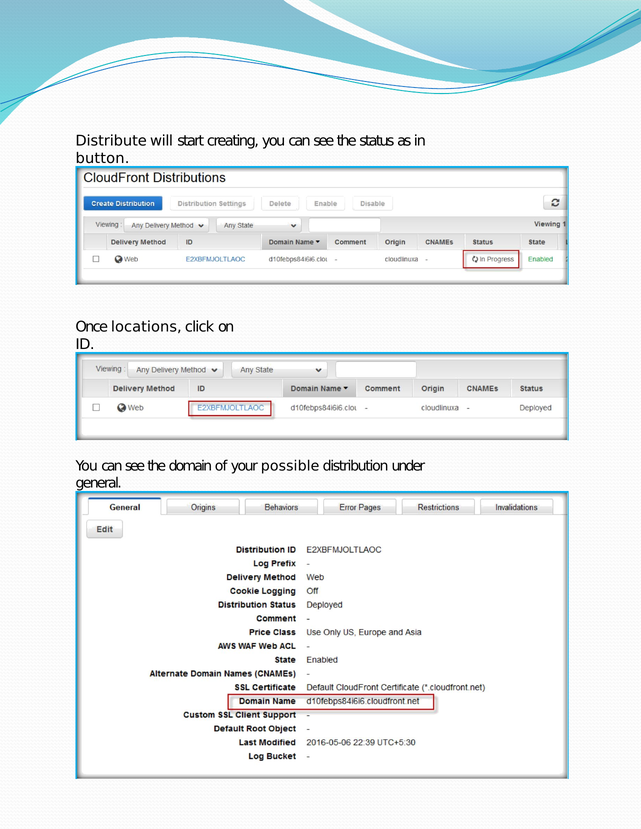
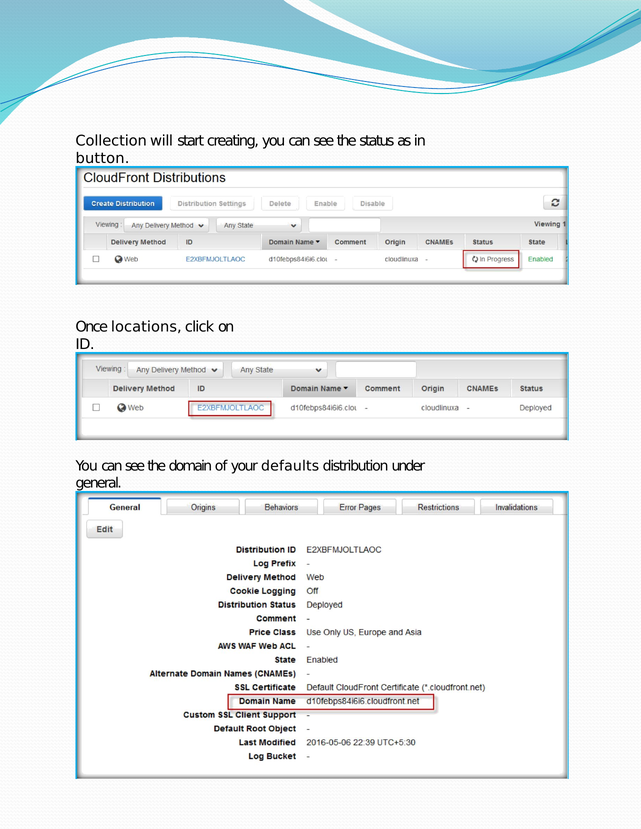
Distribute: Distribute -> Collection (111, 141)
possible: possible -> defaults (290, 466)
